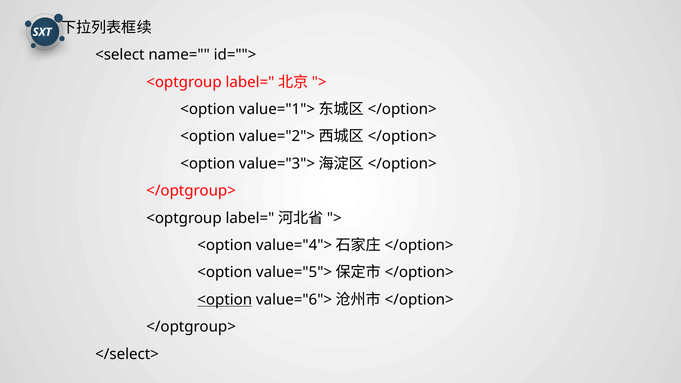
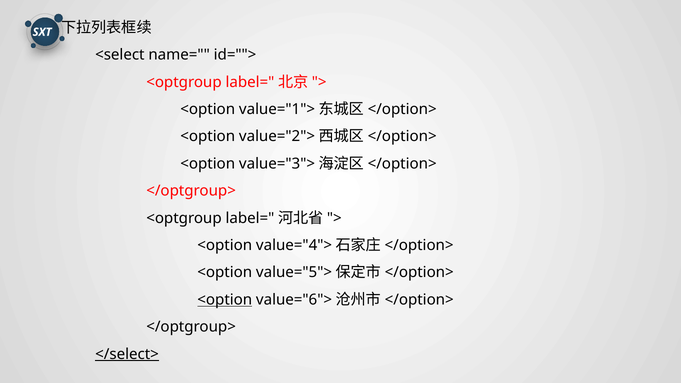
</select> underline: none -> present (127, 354)
